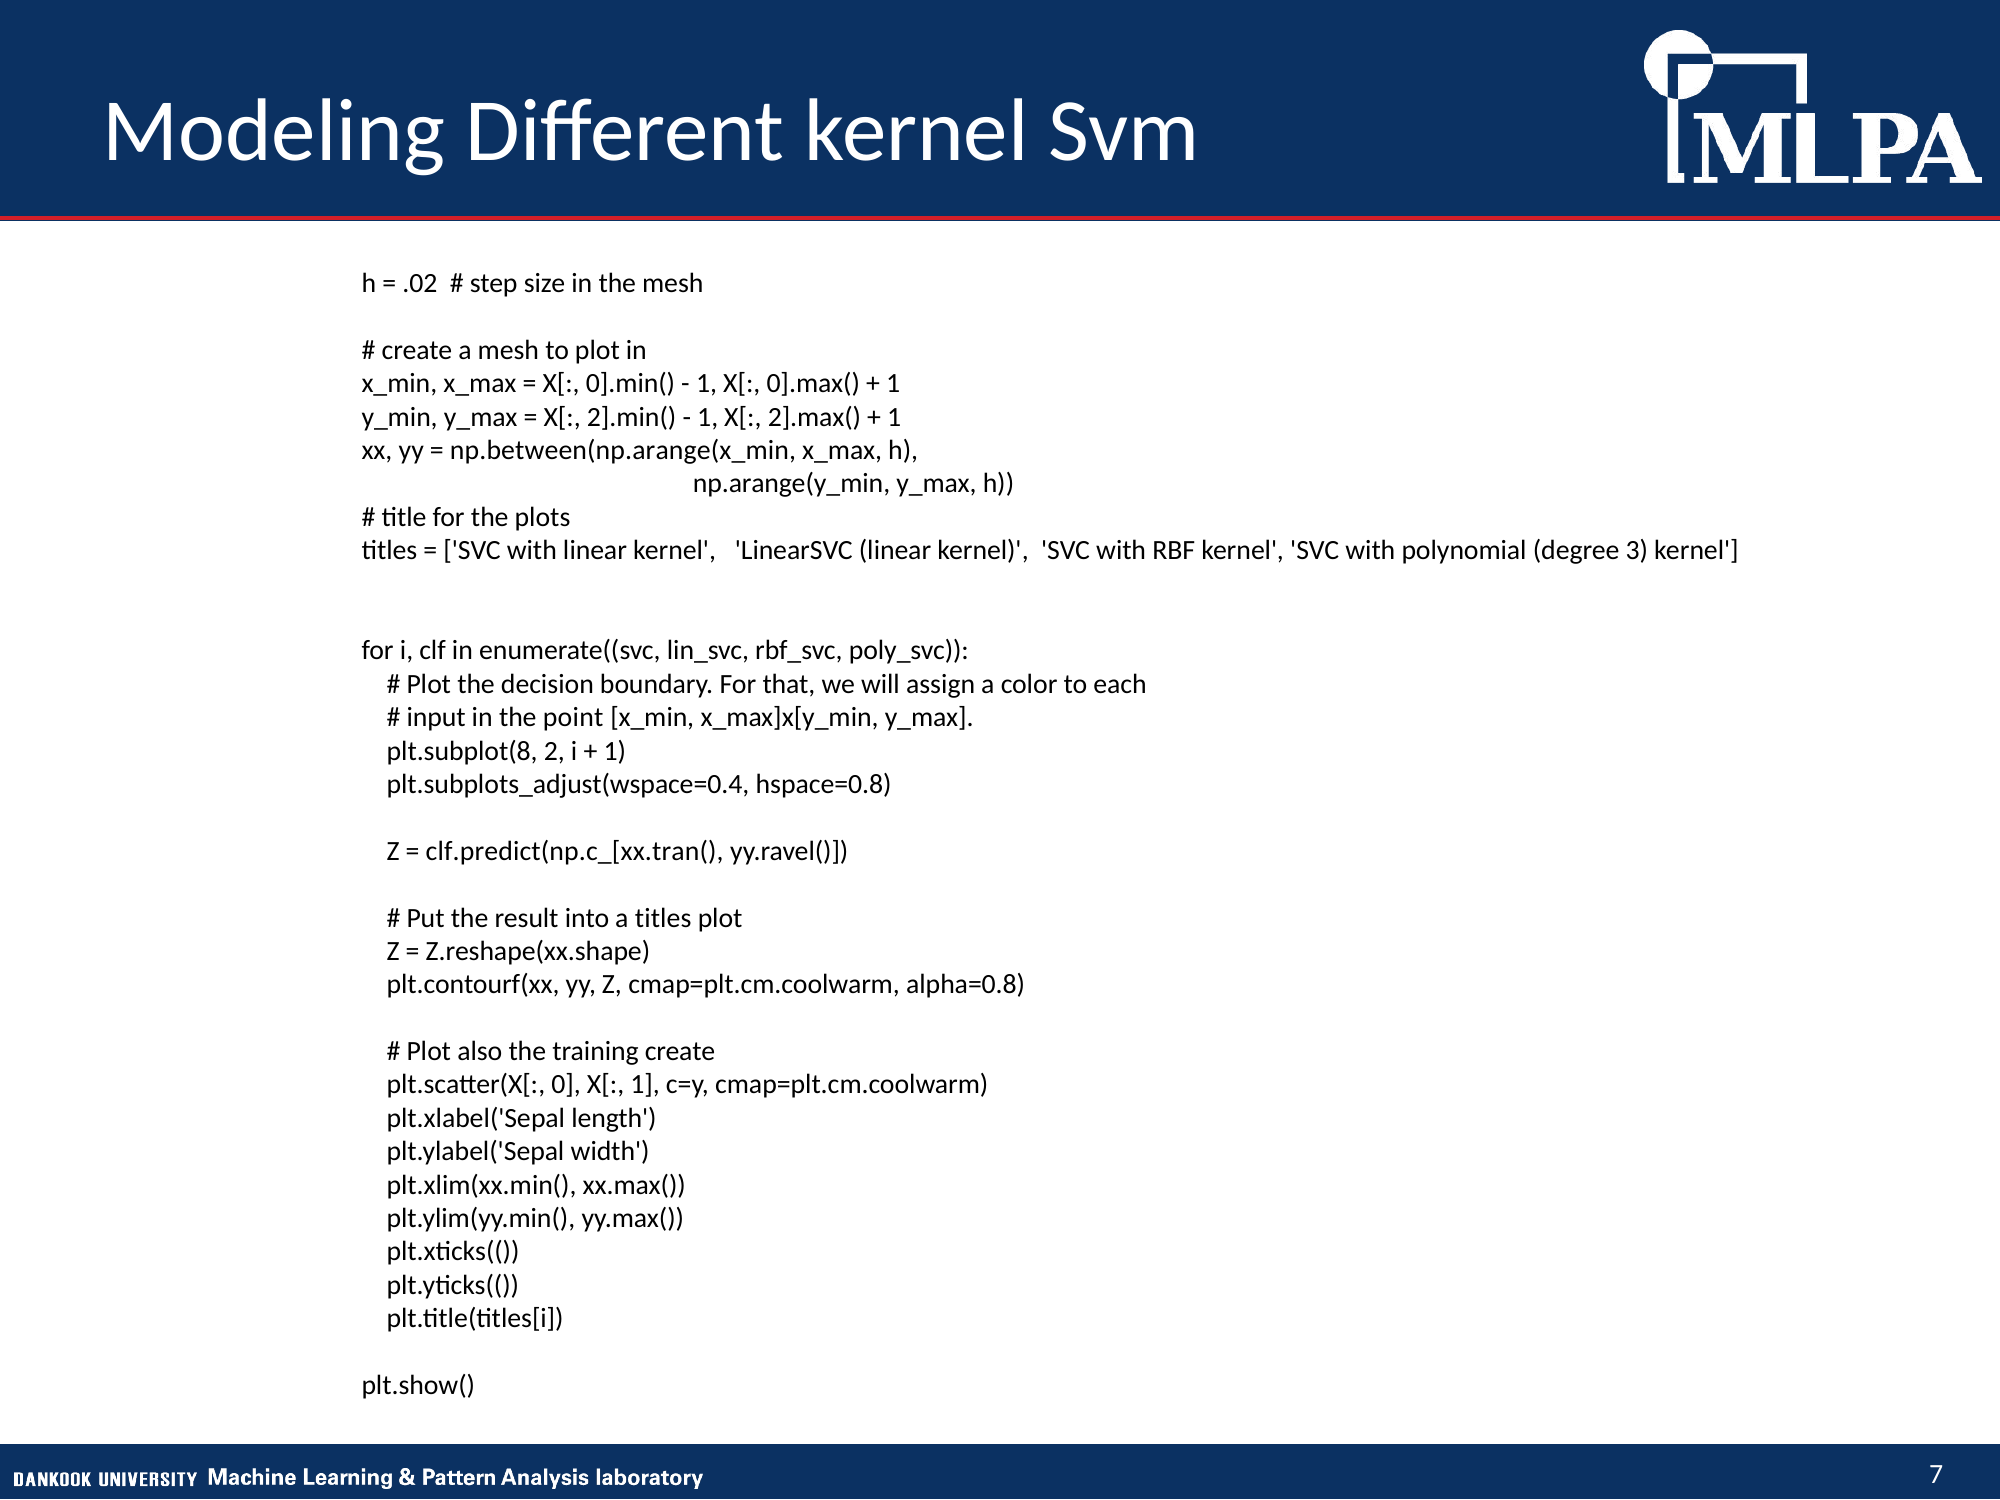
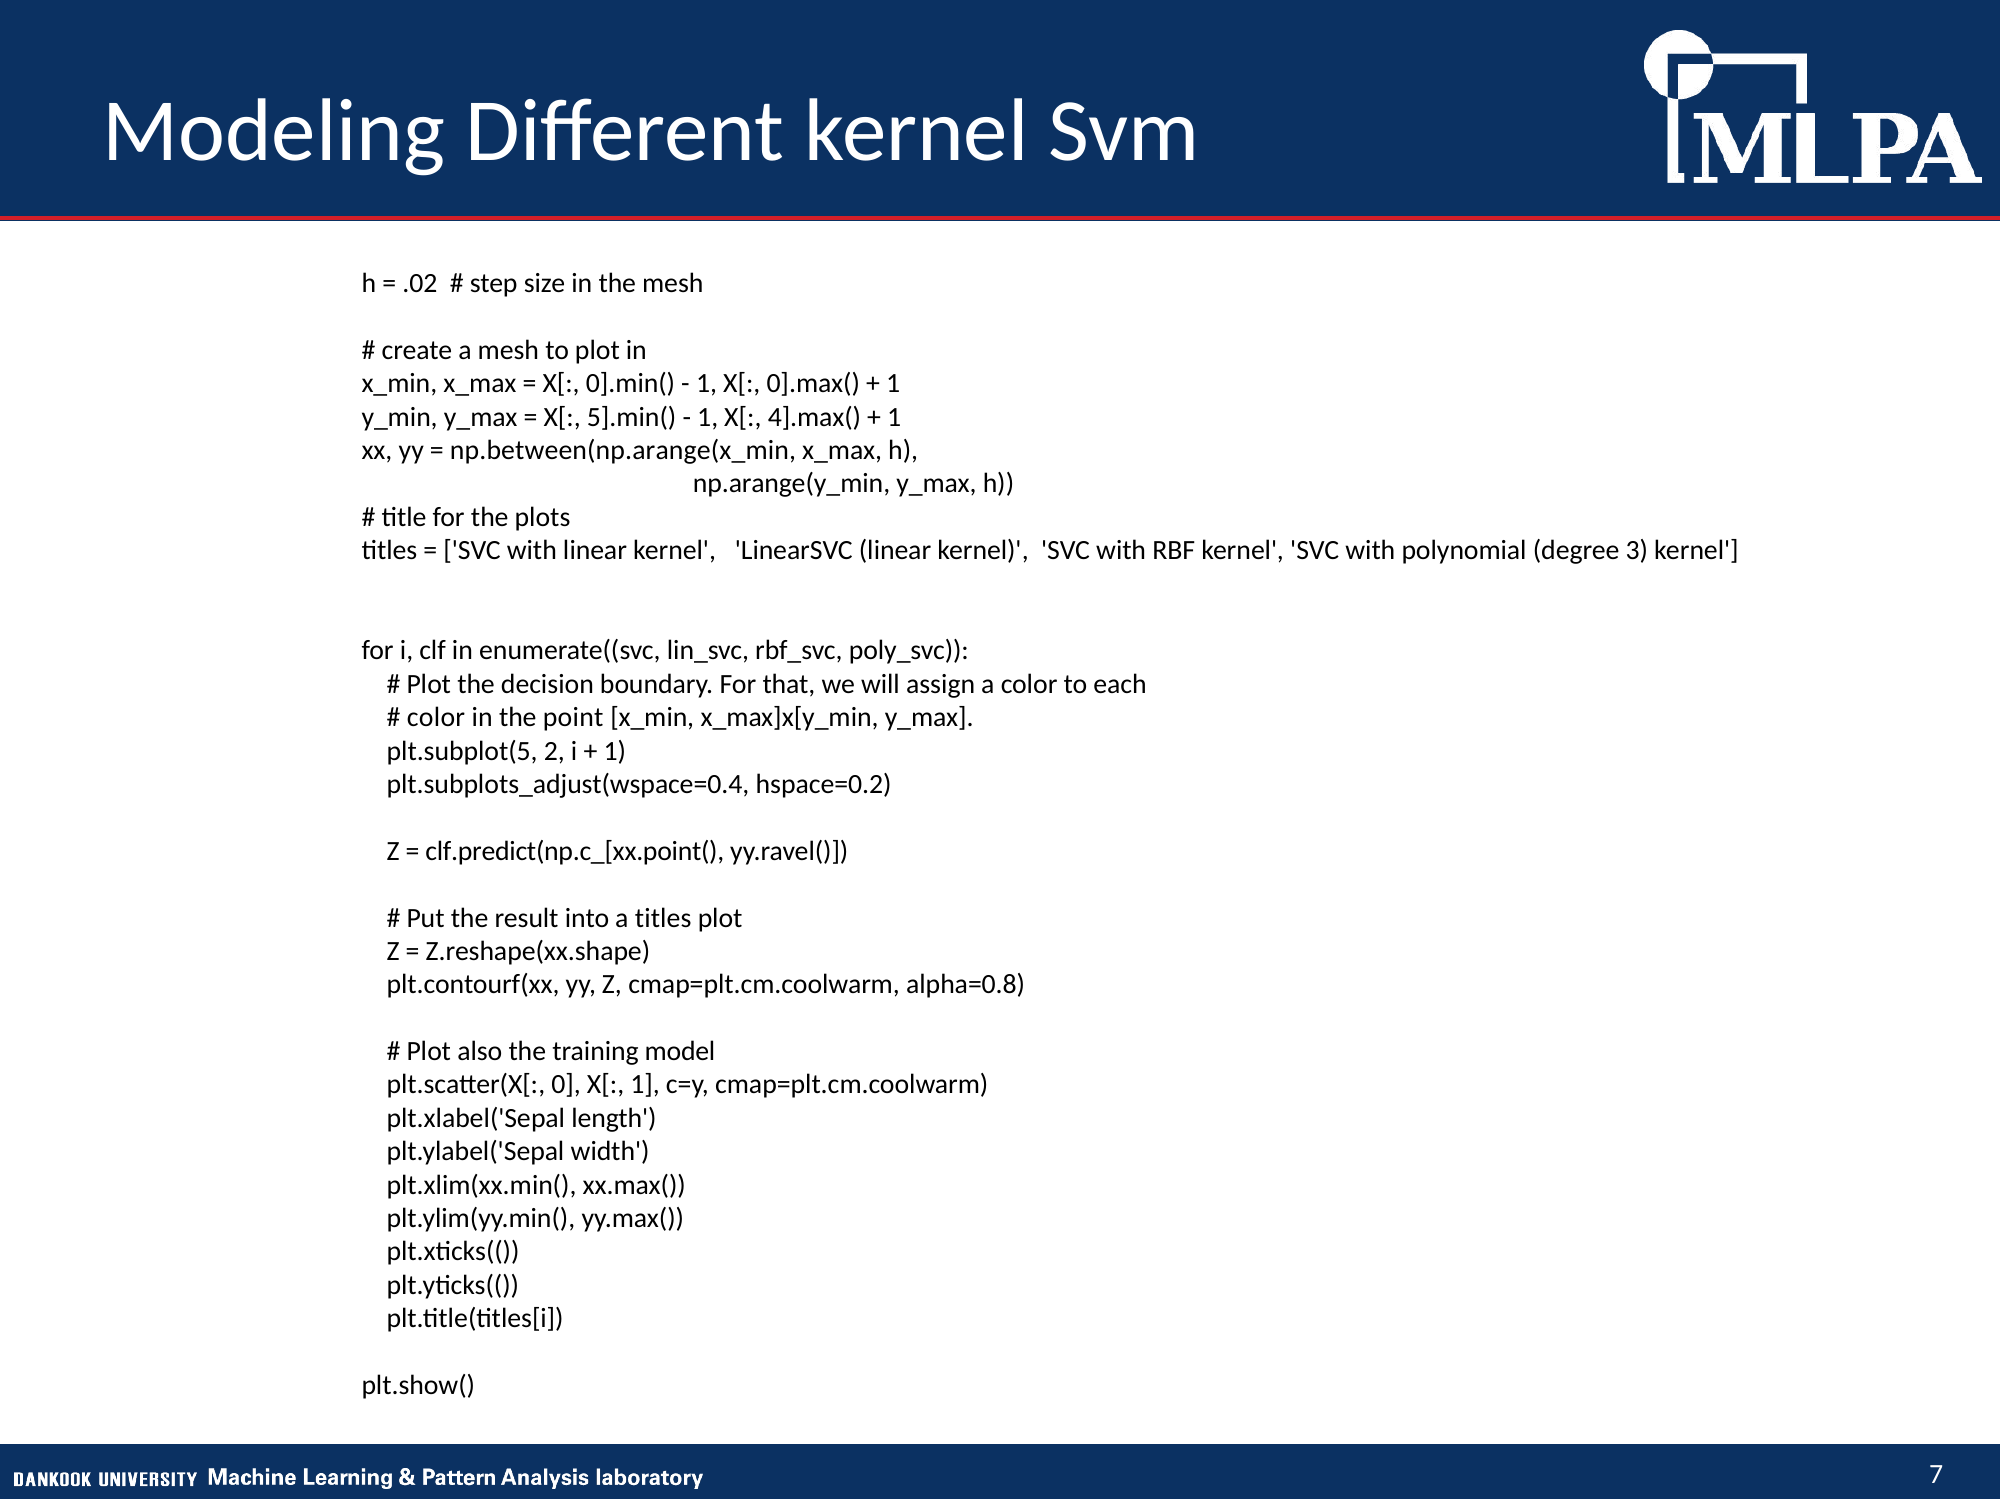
2].min(: 2].min( -> 5].min( (632, 417)
2].max(: 2].max( -> 4].max( (814, 417)
input: input -> color (436, 718)
plt.subplot(8: plt.subplot(8 -> plt.subplot(5 (462, 751)
hspace=0.8: hspace=0.8 -> hspace=0.2 (824, 784)
clf.predict(np.c_[xx.tran(: clf.predict(np.c_[xx.tran( -> clf.predict(np.c_[xx.point( (575, 851)
training create: create -> model (680, 1051)
